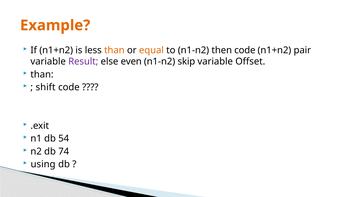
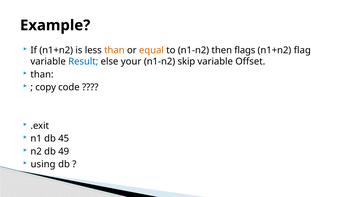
Example colour: orange -> black (55, 25)
then code: code -> flags (245, 50)
pair: pair -> flag (302, 50)
Result colour: purple -> blue (83, 61)
even: even -> your (131, 61)
shift: shift -> copy (46, 87)
54: 54 -> 45 (64, 138)
74: 74 -> 49 (64, 151)
